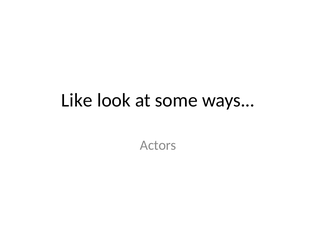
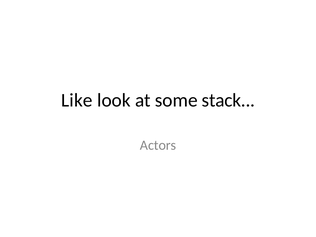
ways: ways -> stack (228, 100)
